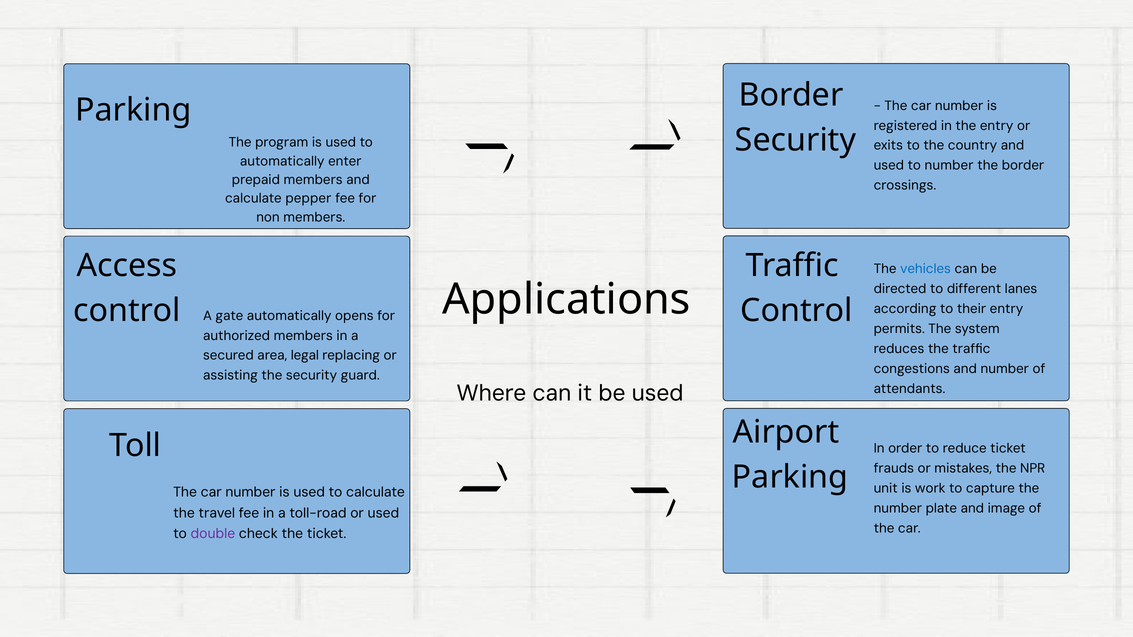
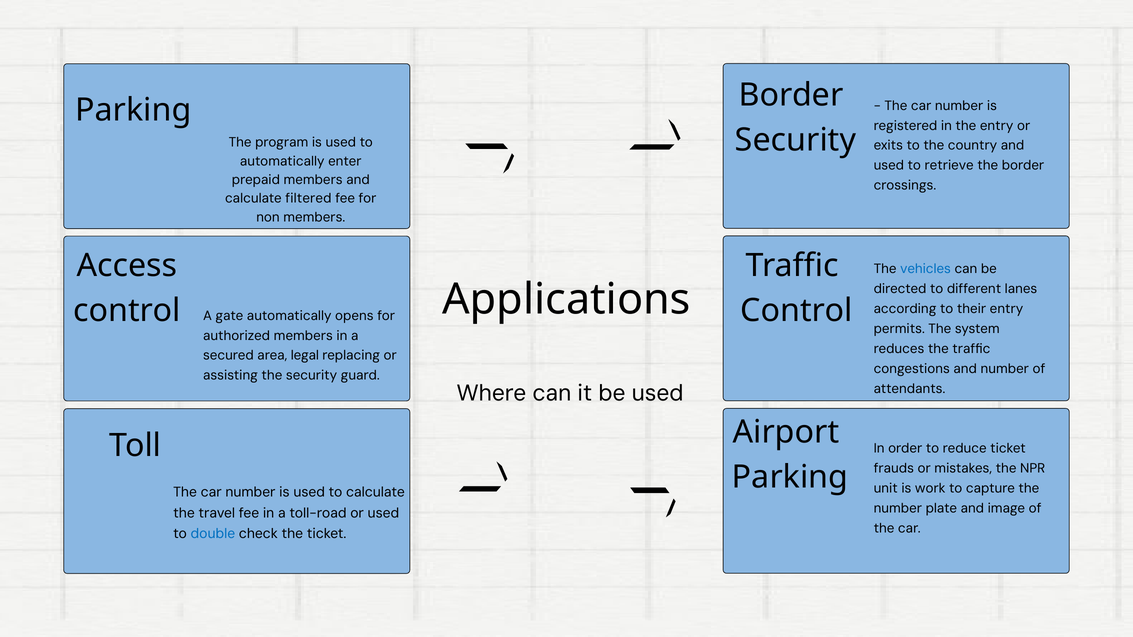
to number: number -> retrieve (949, 166)
pepper: pepper -> filtered (308, 199)
double colour: purple -> blue (213, 534)
